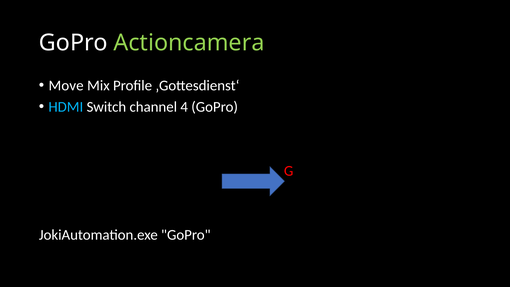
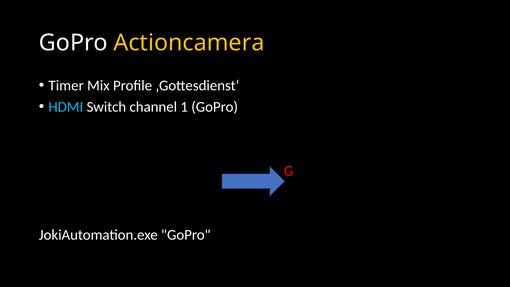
Actioncamera colour: light green -> yellow (189, 43)
Move: Move -> Timer (66, 85)
4: 4 -> 1 (184, 107)
